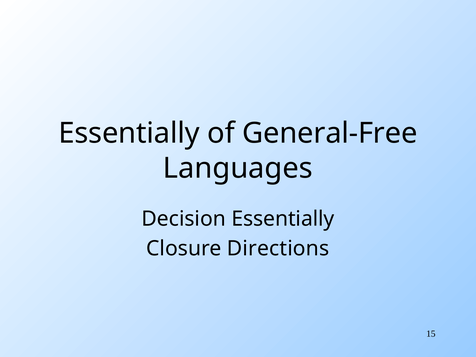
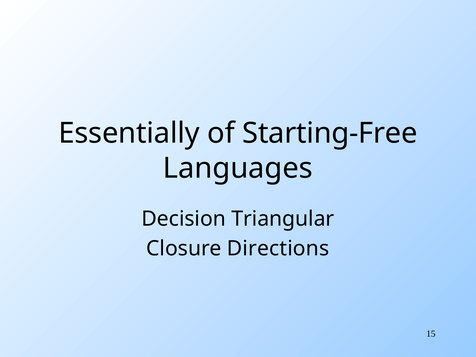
General-Free: General-Free -> Starting-Free (330, 133)
Decision Essentially: Essentially -> Triangular (283, 219)
